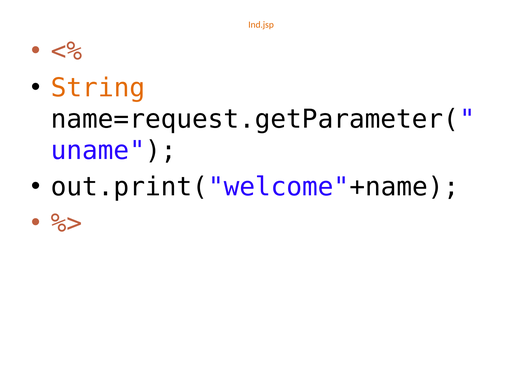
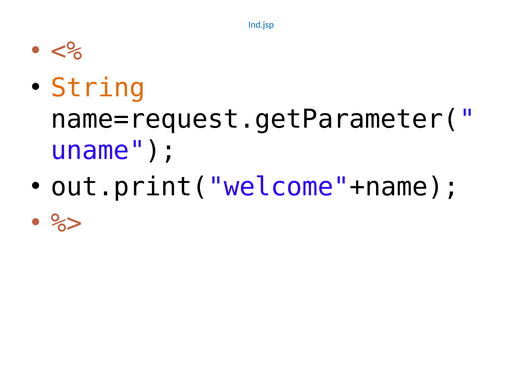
Ind.jsp colour: orange -> blue (261, 25)
